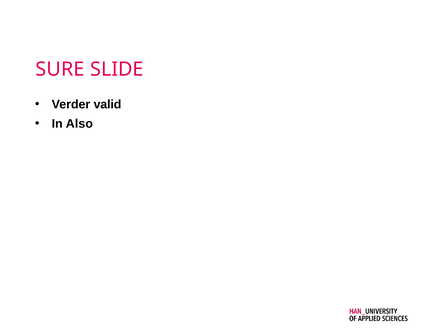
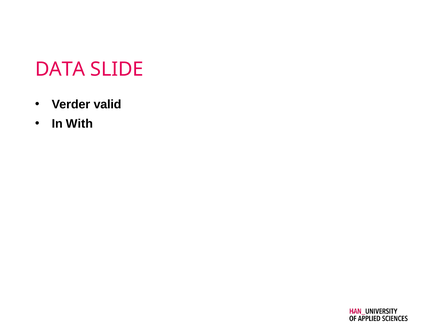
SURE: SURE -> DATA (60, 69)
Also: Also -> With (79, 124)
